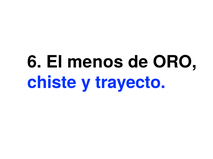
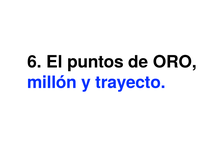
menos: menos -> puntos (95, 62)
chiste: chiste -> millón (52, 83)
